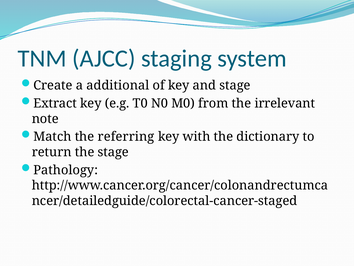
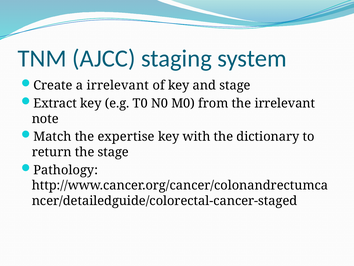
a additional: additional -> irrelevant (118, 85)
referring: referring -> expertise (126, 136)
